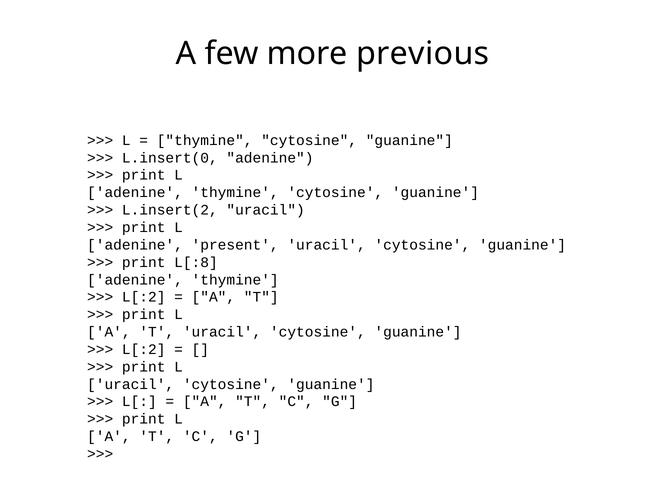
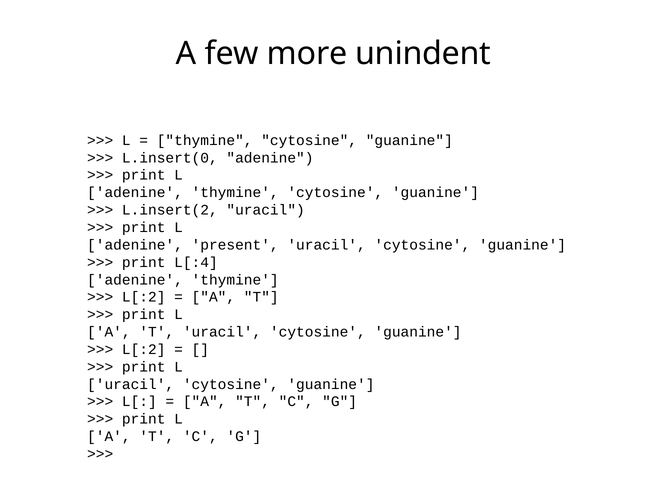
previous: previous -> unindent (423, 53)
L[:8: L[:8 -> L[:4 (196, 262)
